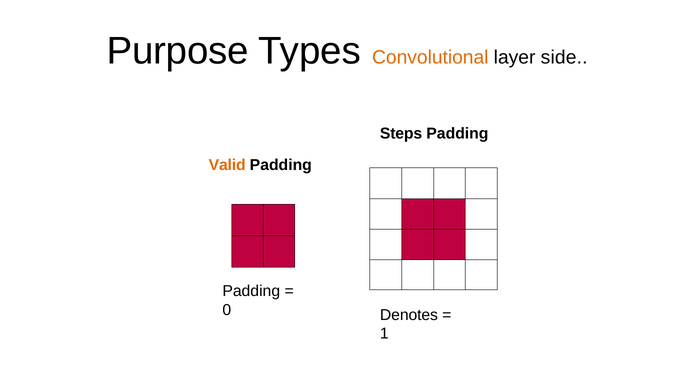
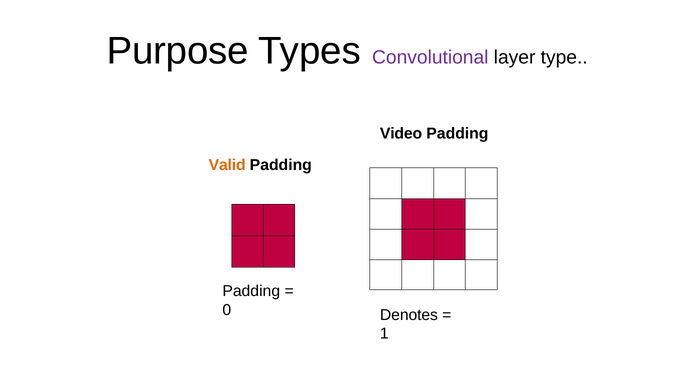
Convolutional colour: orange -> purple (430, 57)
side: side -> type (564, 57)
Steps: Steps -> Video (401, 133)
